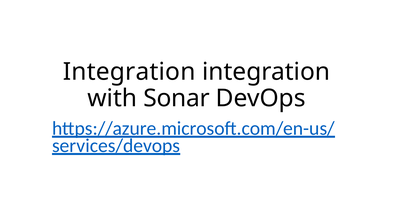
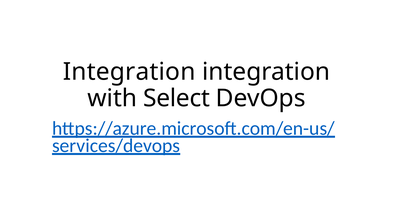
Sonar: Sonar -> Select (177, 98)
